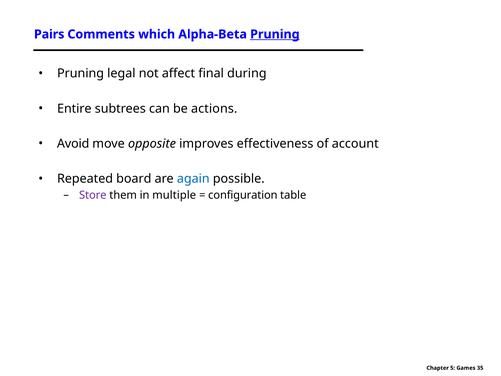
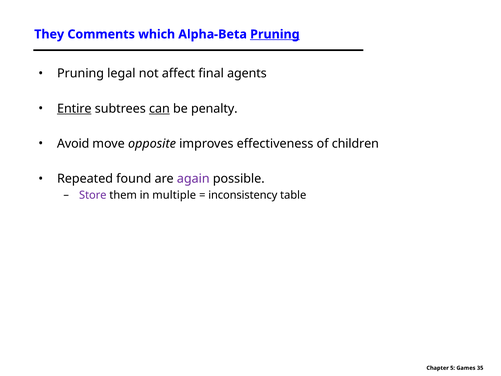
Pairs: Pairs -> They (49, 34)
during: during -> agents (247, 73)
Entire underline: none -> present (74, 109)
can underline: none -> present (159, 109)
actions: actions -> penalty (214, 109)
account: account -> children (355, 144)
board: board -> found (134, 179)
again colour: blue -> purple (193, 179)
configuration: configuration -> inconsistency (243, 195)
